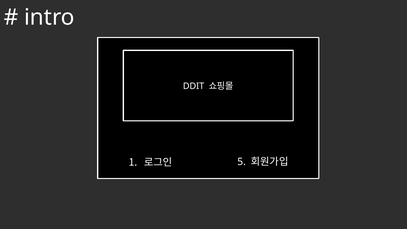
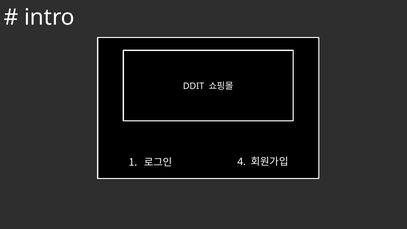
5: 5 -> 4 (242, 162)
